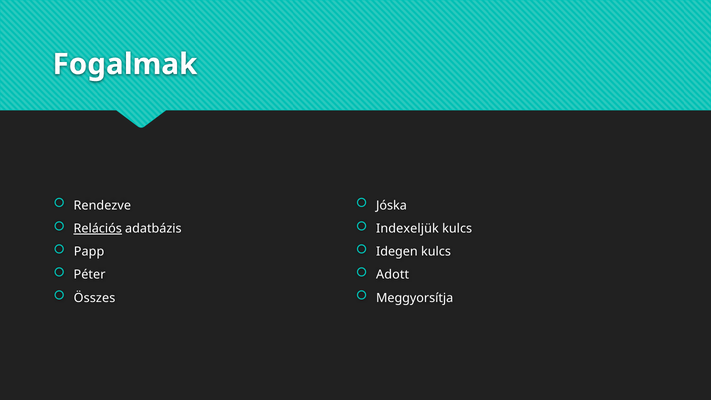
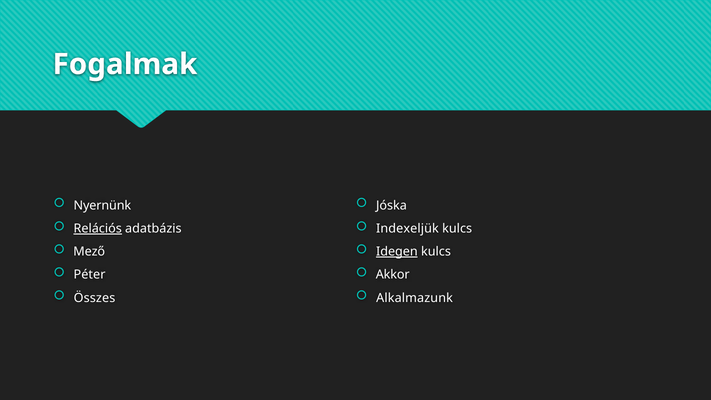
Rendezve: Rendezve -> Nyernünk (102, 205)
Papp: Papp -> Mező (89, 252)
Idegen underline: none -> present (397, 252)
Adott: Adott -> Akkor (393, 275)
Meggyorsítja: Meggyorsítja -> Alkalmazunk (415, 298)
